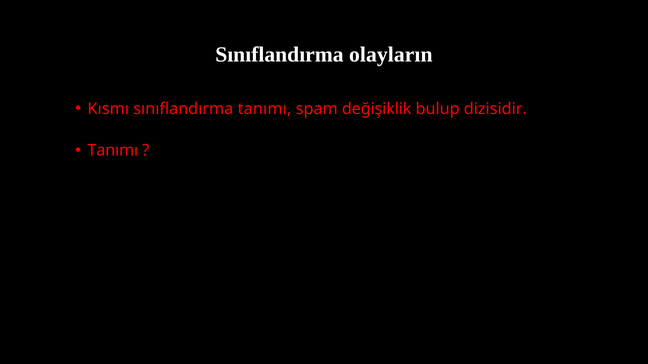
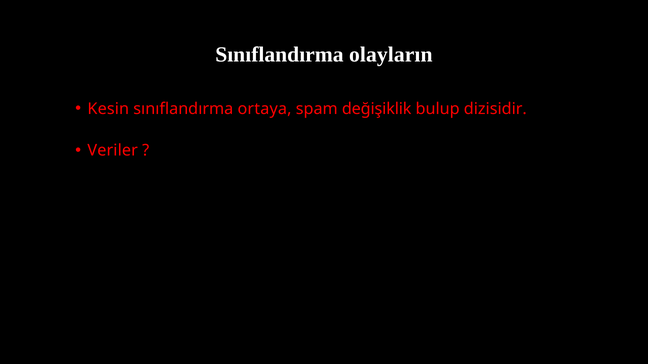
Kısmı: Kısmı -> Kesin (108, 109)
sınıflandırma tanımı: tanımı -> ortaya (265, 109)
Tanımı: Tanımı -> Veriler (113, 151)
